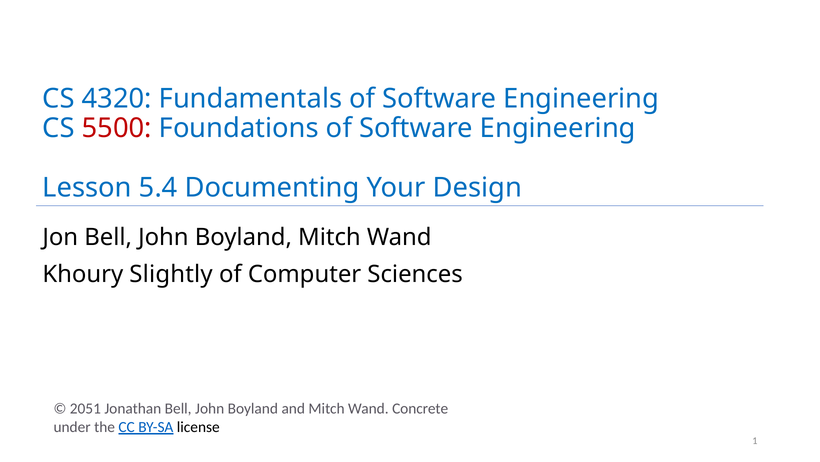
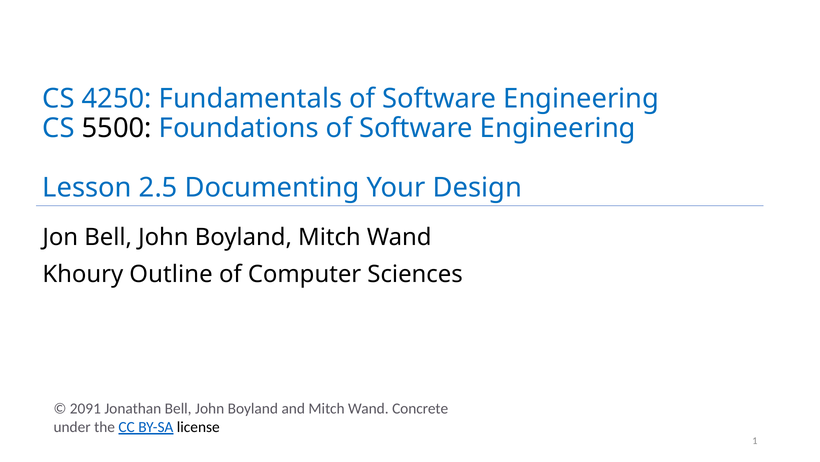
4320: 4320 -> 4250 (117, 99)
5500 colour: red -> black (117, 128)
5.4: 5.4 -> 2.5 (158, 187)
Slightly: Slightly -> Outline (171, 274)
2051: 2051 -> 2091 (85, 408)
